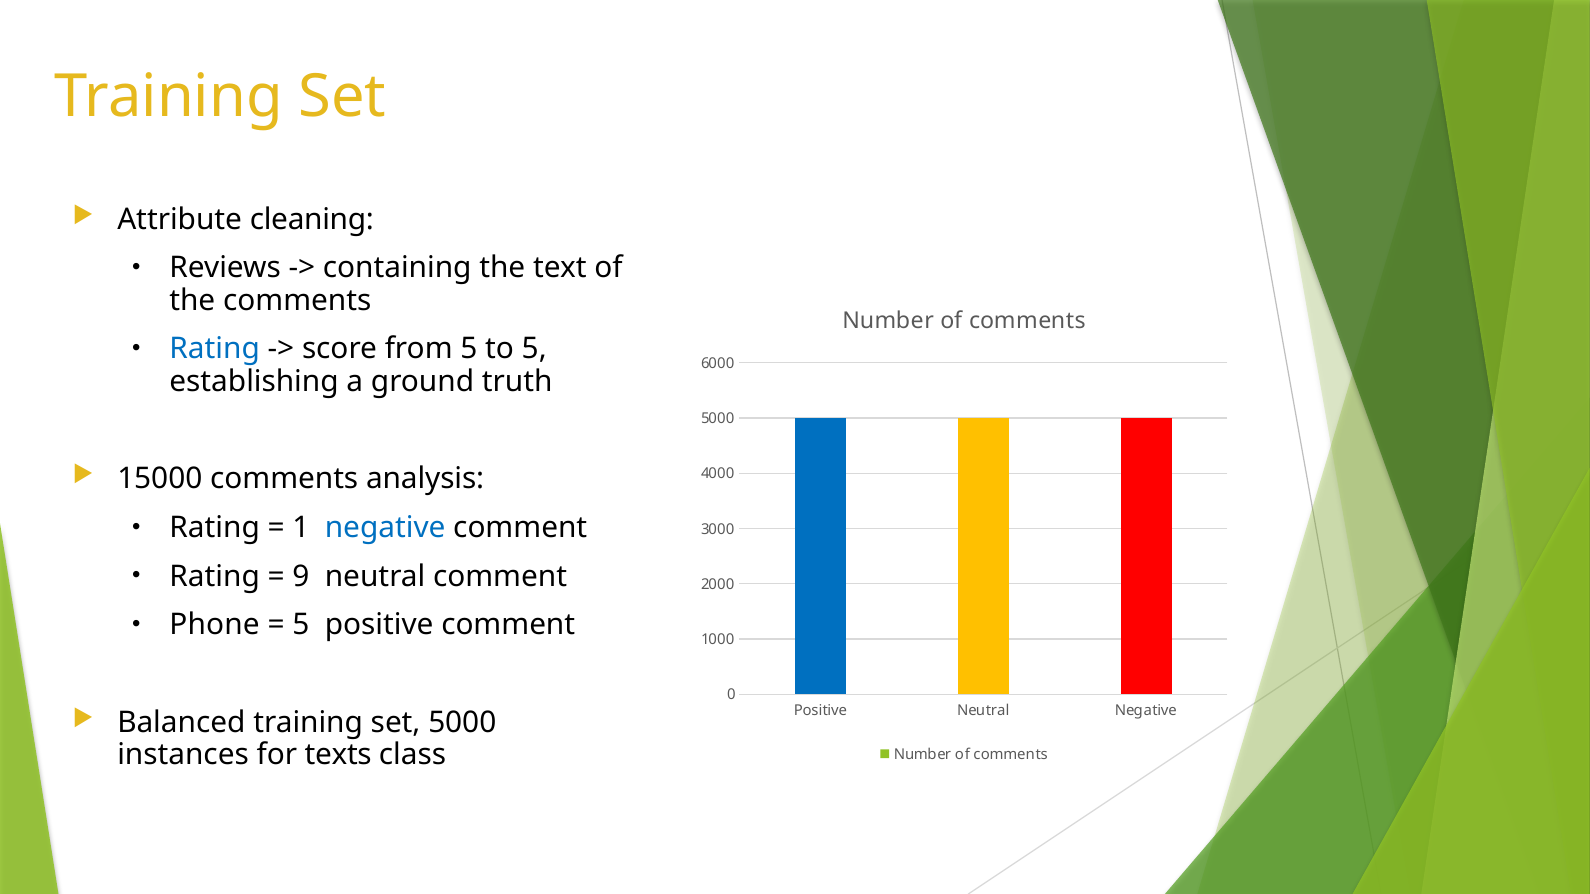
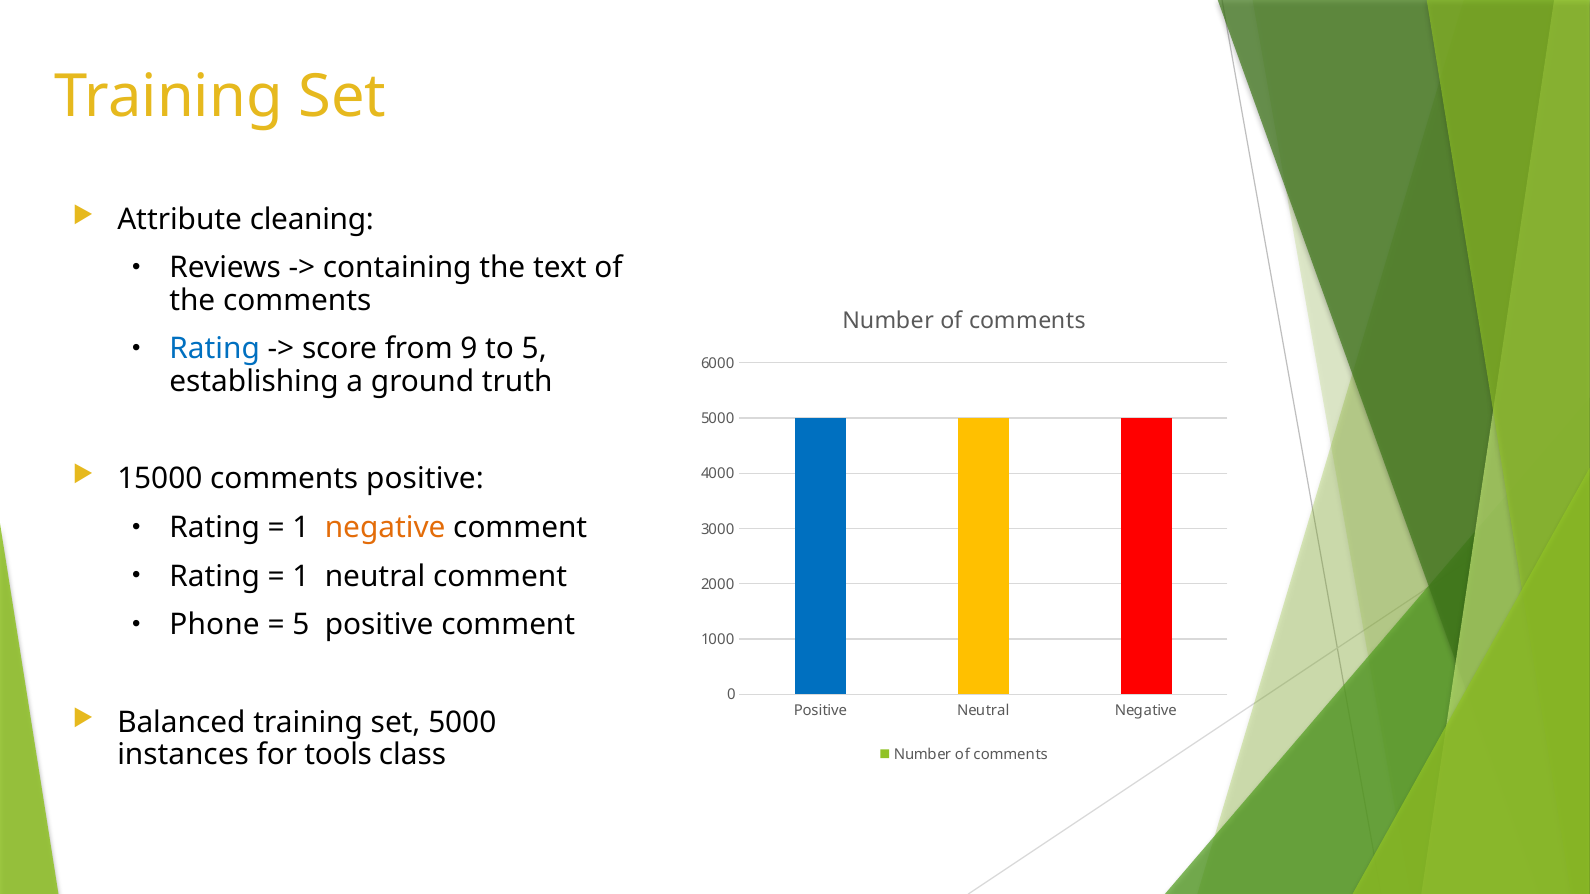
from 5: 5 -> 9 (469, 349)
comments analysis: analysis -> positive (425, 479)
negative colour: blue -> orange (385, 528)
9: 9 -> 1 (301, 576)
texts: texts -> tools (338, 755)
